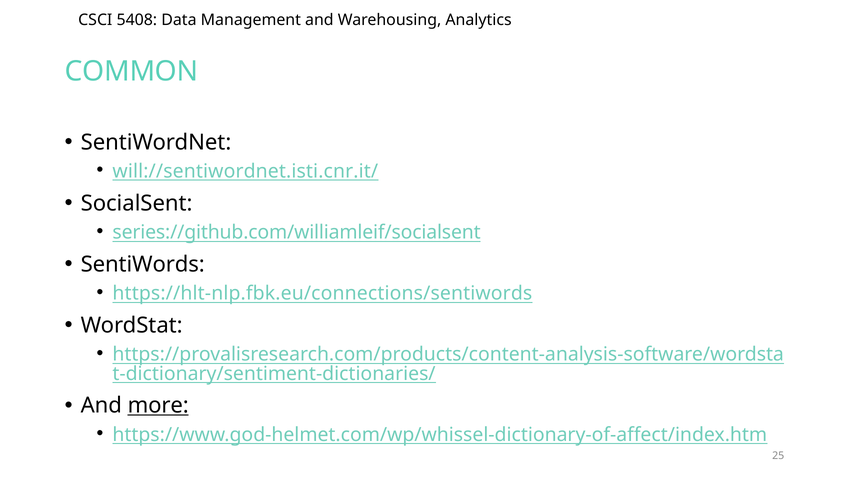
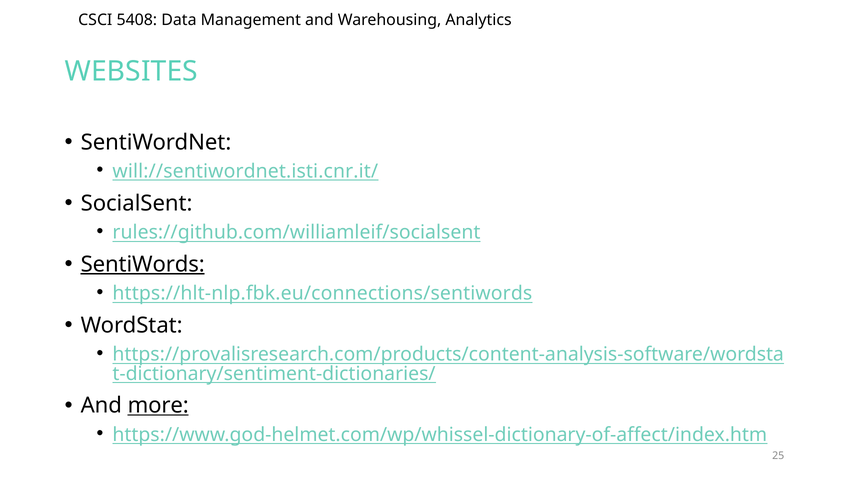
COMMON: COMMON -> WEBSITES (131, 71)
series://github.com/williamleif/socialsent: series://github.com/williamleif/socialsent -> rules://github.com/williamleif/socialsent (296, 232)
SentiWords underline: none -> present (143, 264)
